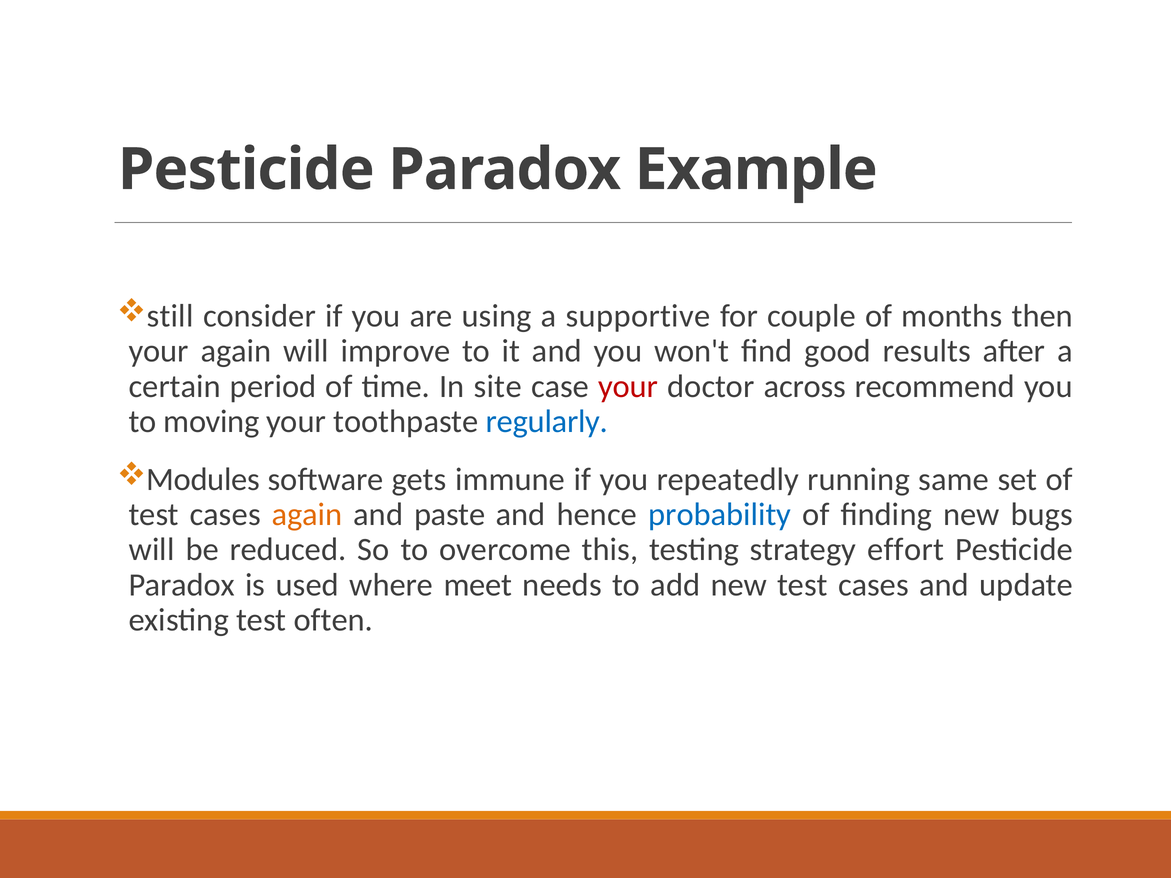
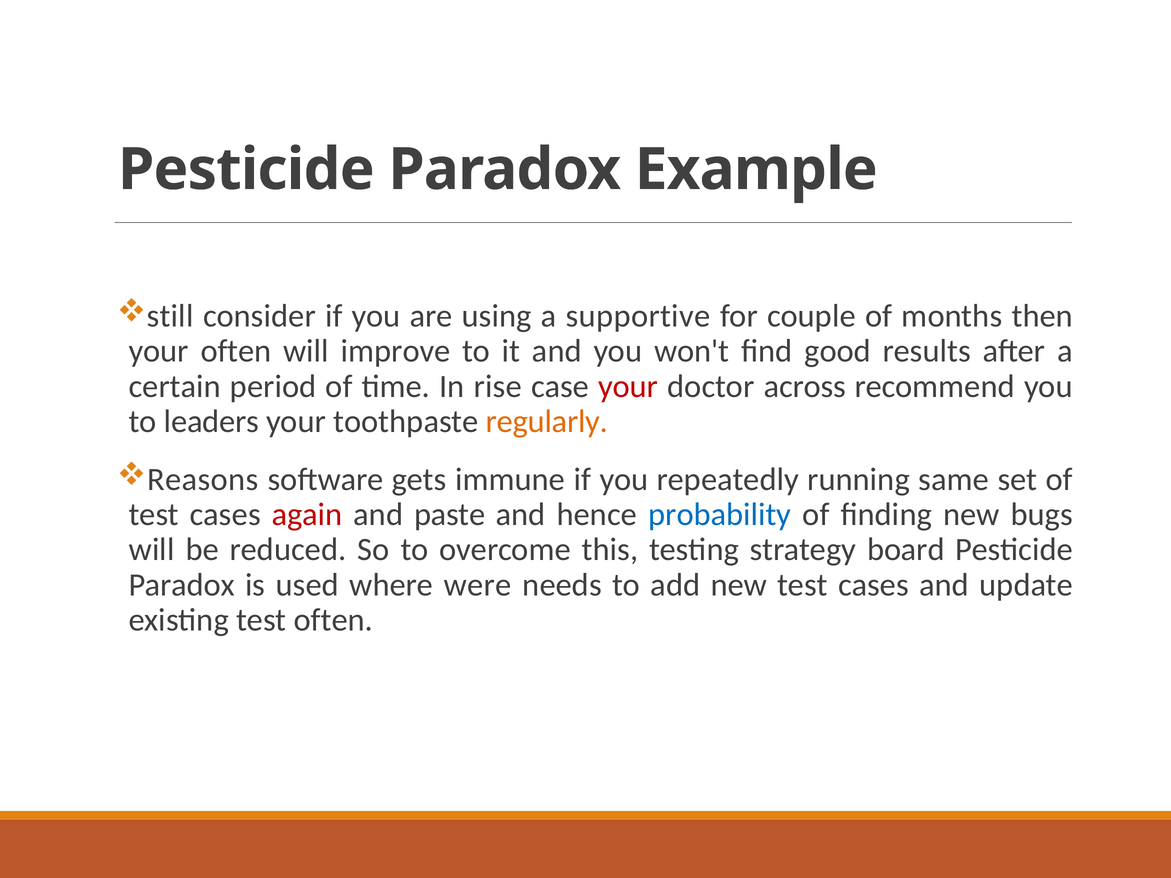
your again: again -> often (236, 351)
site: site -> rise (498, 386)
moving: moving -> leaders (211, 422)
regularly colour: blue -> orange (547, 422)
Modules: Modules -> Reasons (203, 480)
again colour: orange -> red (307, 515)
effort: effort -> board (906, 550)
meet: meet -> were (478, 585)
